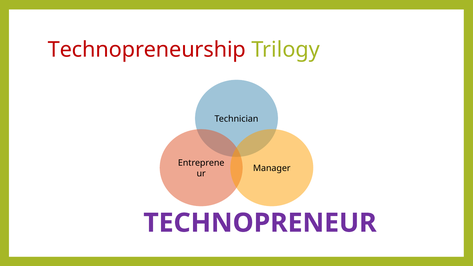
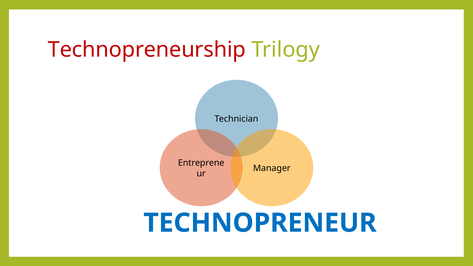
TECHNOPRENEUR colour: purple -> blue (260, 223)
